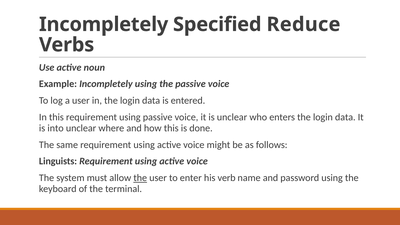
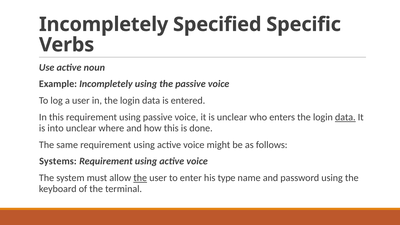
Reduce: Reduce -> Specific (304, 24)
data underline: none -> present (345, 117)
Linguists: Linguists -> Systems (58, 161)
verb: verb -> type (227, 178)
